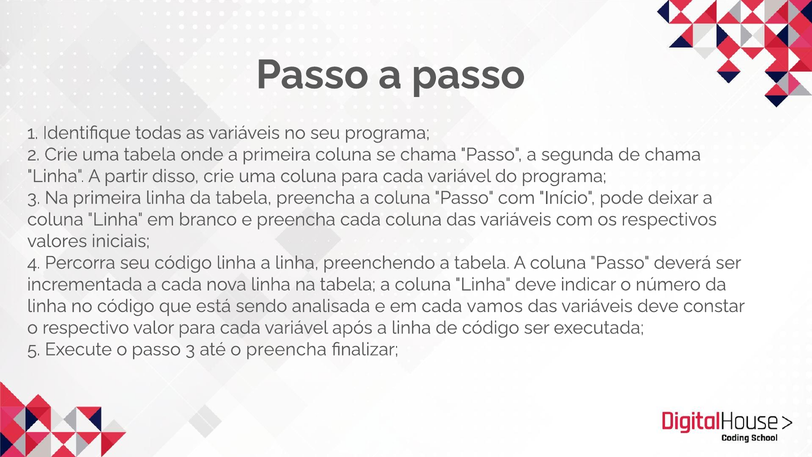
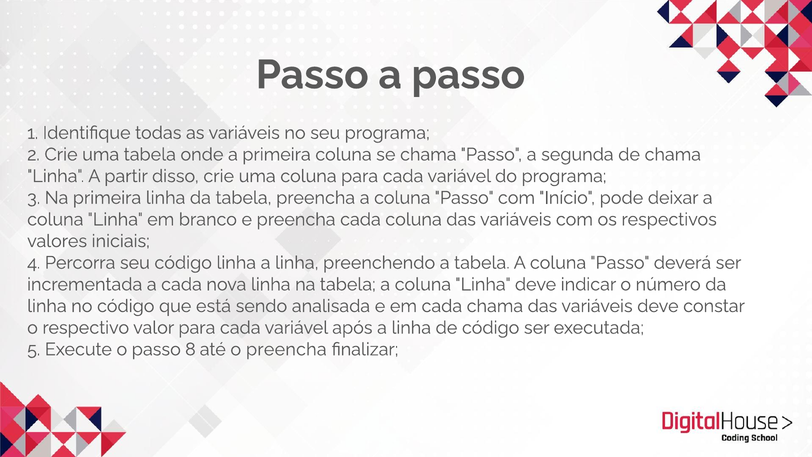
cada vamos: vamos -> chama (495, 306)
passo 3: 3 -> 8 (190, 349)
